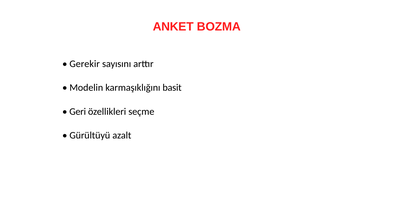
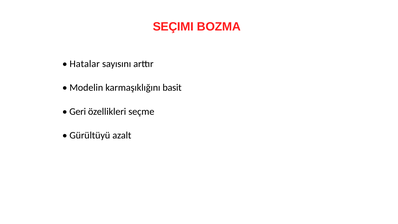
ANKET: ANKET -> SEÇIMI (173, 27)
Gerekir: Gerekir -> Hatalar (85, 64)
